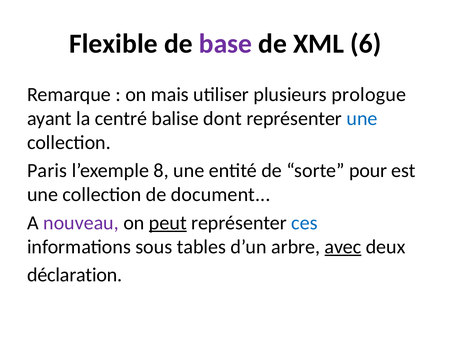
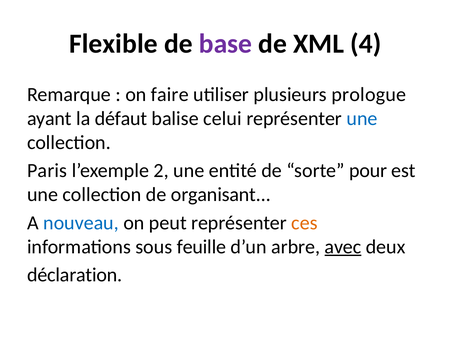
6: 6 -> 4 (366, 44)
mais: mais -> faire (170, 95)
centré: centré -> défaut (121, 119)
dont: dont -> celui (222, 119)
8: 8 -> 2 (161, 171)
document: document -> organisant (221, 195)
nouveau colour: purple -> blue (81, 223)
peut underline: present -> none (168, 223)
ces colour: blue -> orange (304, 223)
tables: tables -> feuille (201, 247)
